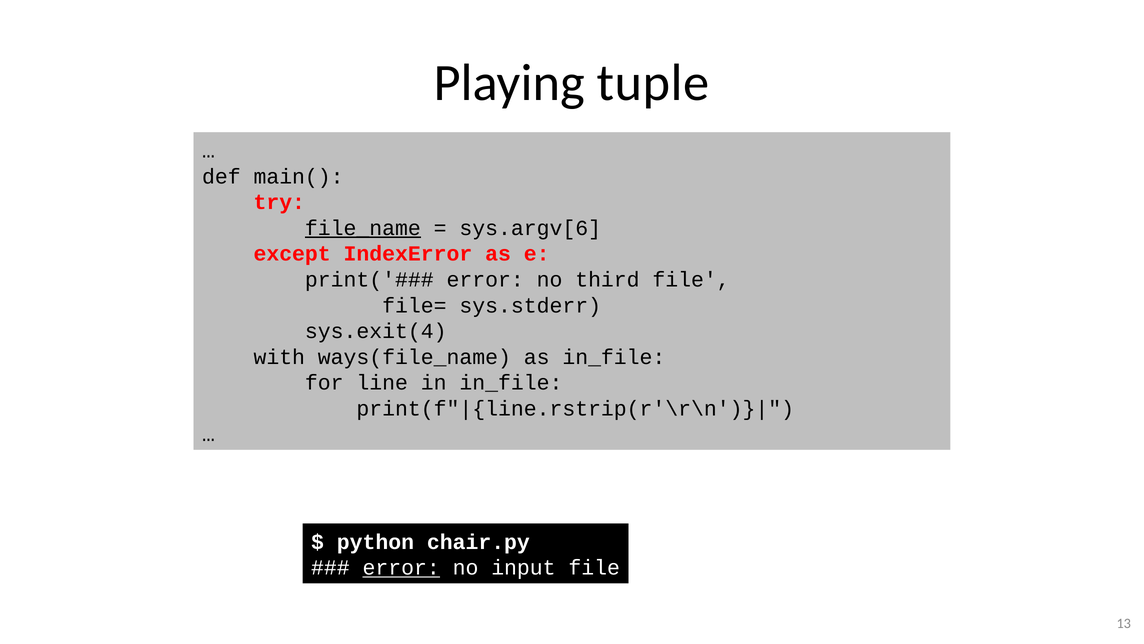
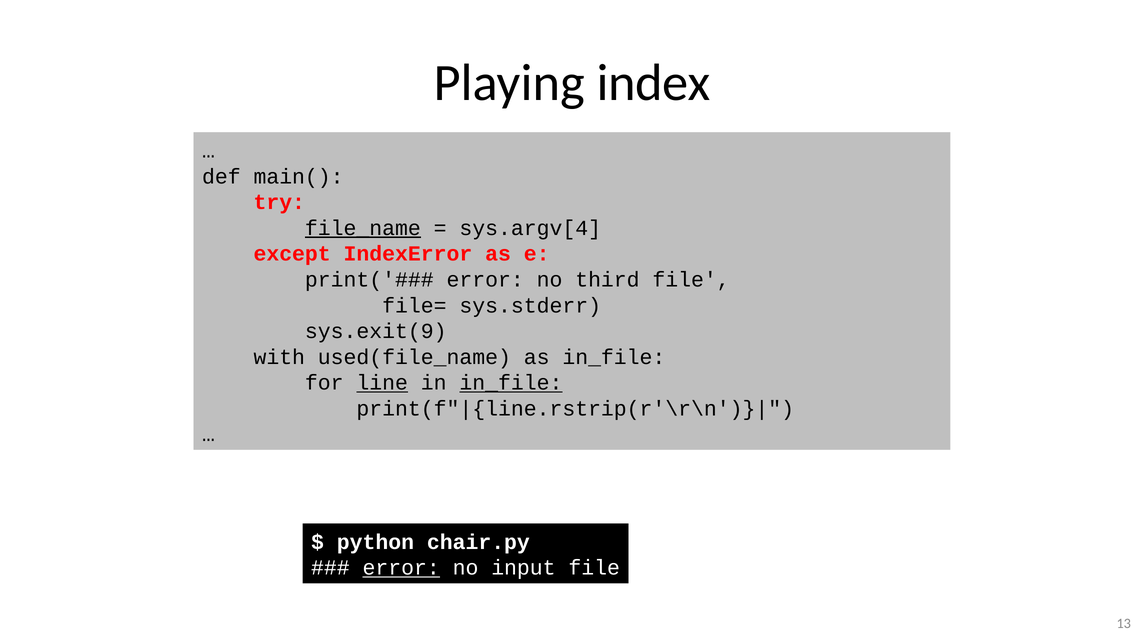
tuple: tuple -> index (654, 83)
sys.argv[6: sys.argv[6 -> sys.argv[4 (530, 228)
sys.exit(4: sys.exit(4 -> sys.exit(9 (376, 331)
ways(file_name: ways(file_name -> used(file_name (414, 357)
line underline: none -> present (382, 382)
in_file underline: none -> present (511, 382)
